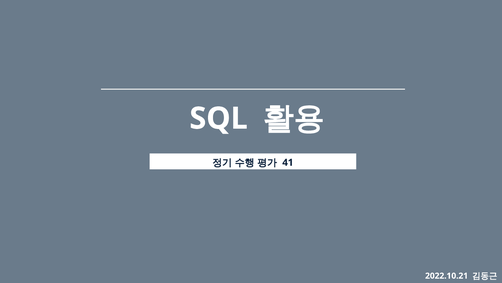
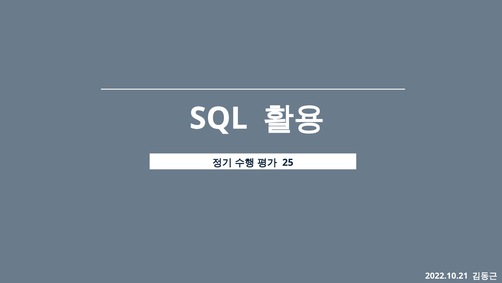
41: 41 -> 25 (288, 162)
